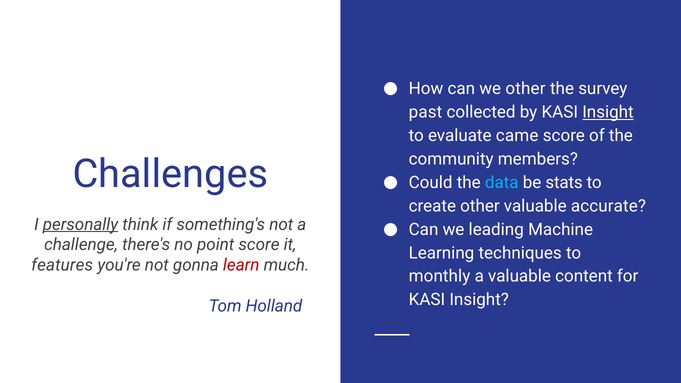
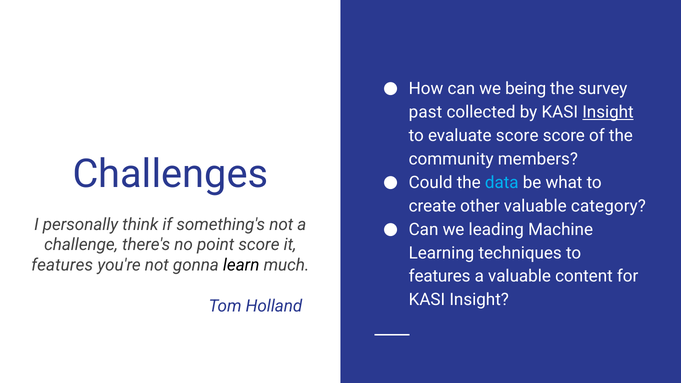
we other: other -> being (526, 89)
evaluate came: came -> score (517, 136)
stats: stats -> what (564, 182)
accurate: accurate -> category (608, 206)
personally underline: present -> none (80, 224)
learn colour: red -> black (241, 265)
monthly: monthly -> features (440, 276)
